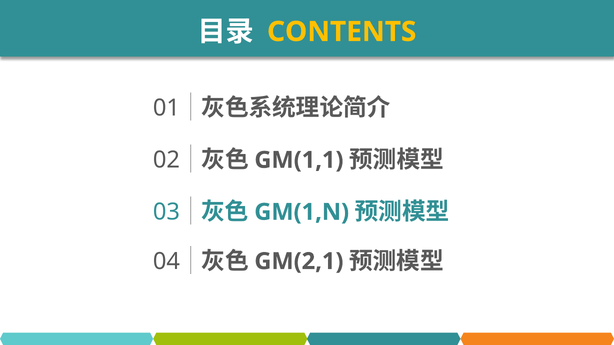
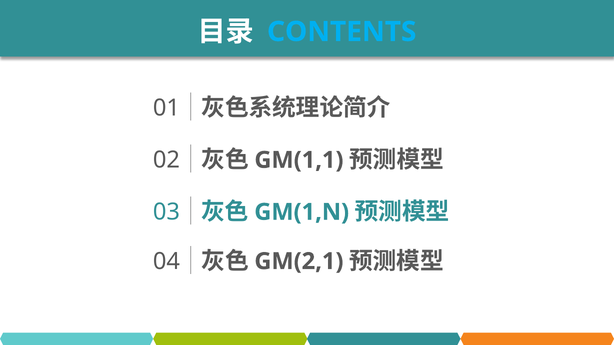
CONTENTS colour: yellow -> light blue (342, 32)
